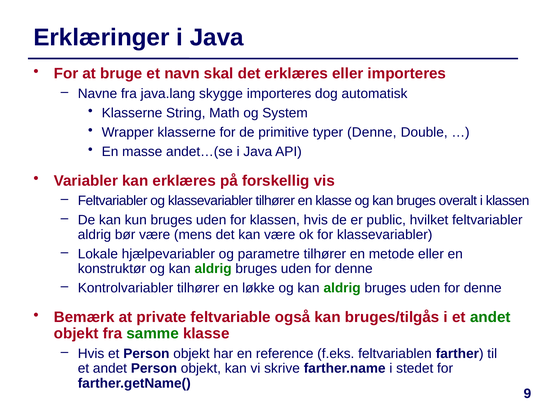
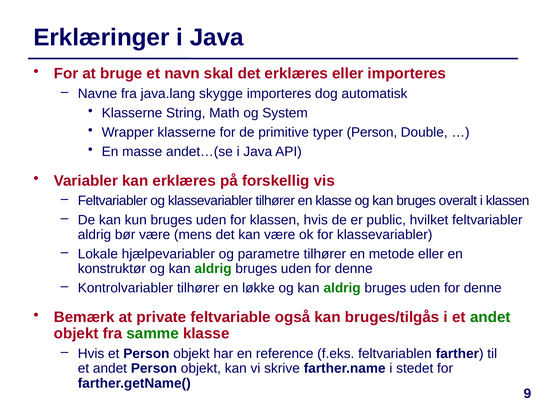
typer Denne: Denne -> Person (372, 132)
